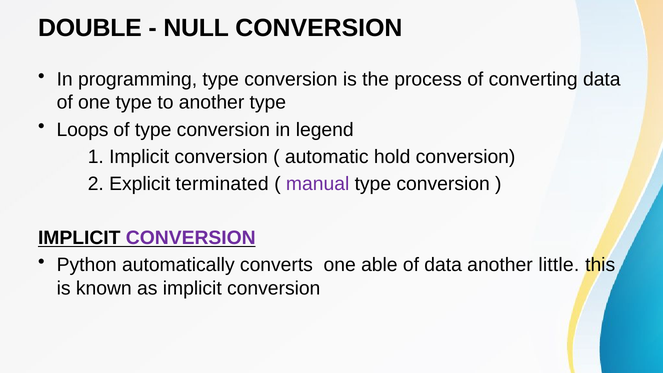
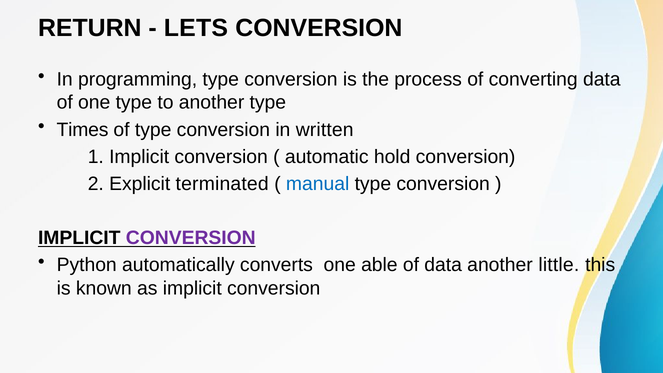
DOUBLE: DOUBLE -> RETURN (90, 28)
NULL: NULL -> LETS (196, 28)
Loops: Loops -> Times (83, 130)
legend: legend -> written (325, 130)
manual colour: purple -> blue (318, 184)
